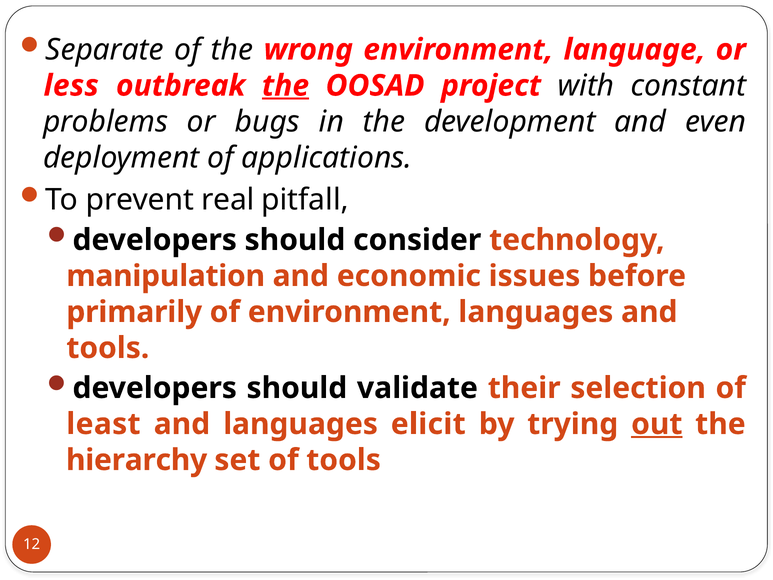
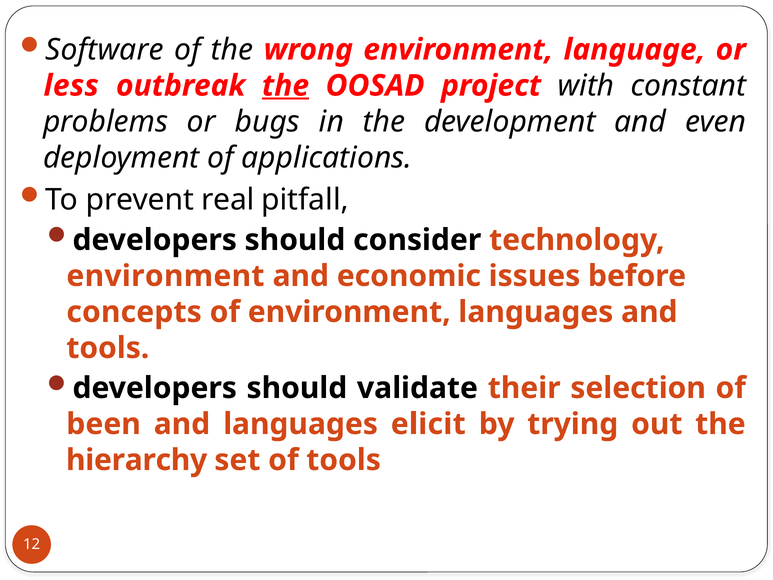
Separate: Separate -> Software (105, 50)
manipulation: manipulation -> environment (165, 276)
primarily: primarily -> concepts (134, 312)
least: least -> been (104, 424)
out underline: present -> none (657, 424)
